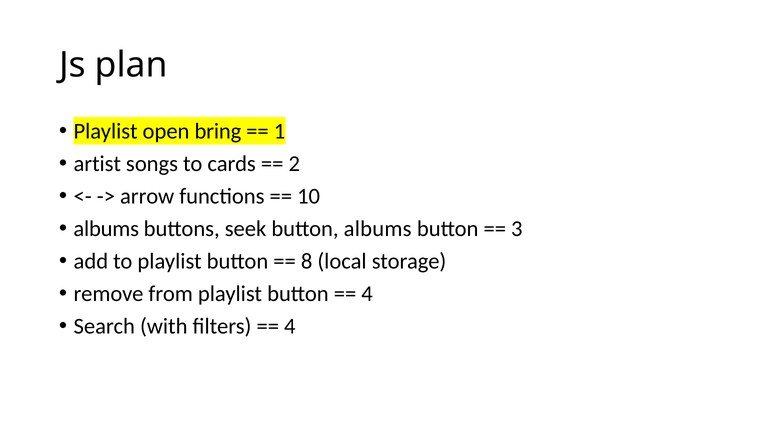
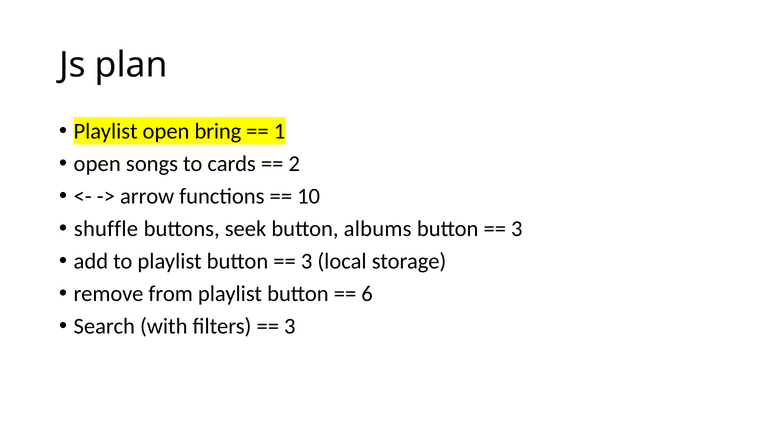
artist: artist -> open (97, 164)
albums: albums -> shuffle (106, 229)
8: 8 -> 3 (307, 261)
4: 4 -> 6 (367, 294)
4: 4 -> 3 (290, 326)
